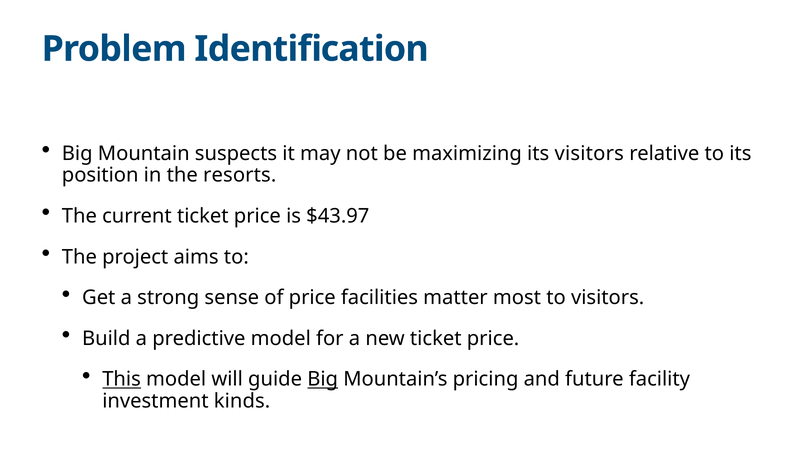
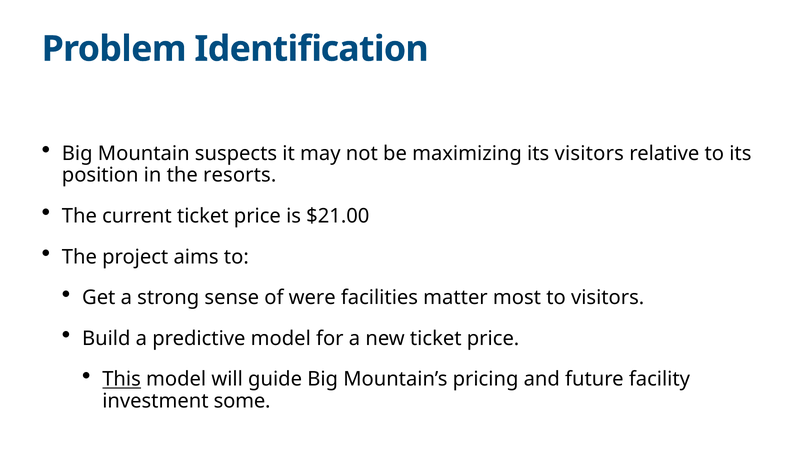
$43.97: $43.97 -> $21.00 (338, 216)
of price: price -> were (312, 297)
Big underline: present -> none (323, 379)
kinds: kinds -> some (242, 401)
